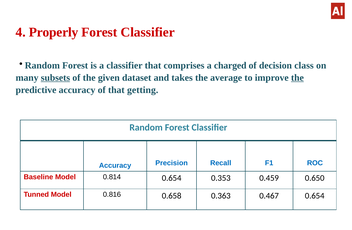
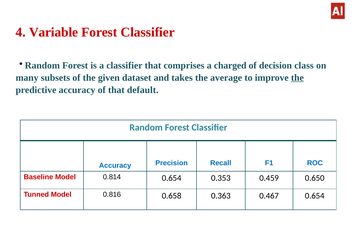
Properly: Properly -> Variable (54, 32)
subsets underline: present -> none (55, 78)
getting: getting -> default (143, 90)
